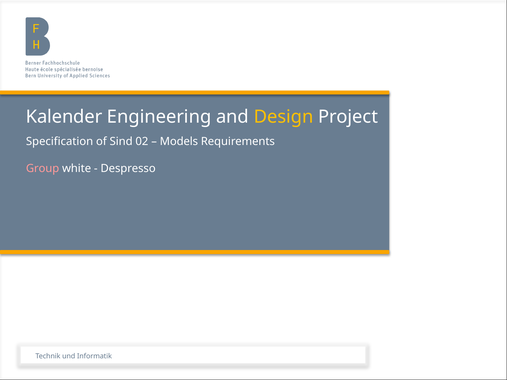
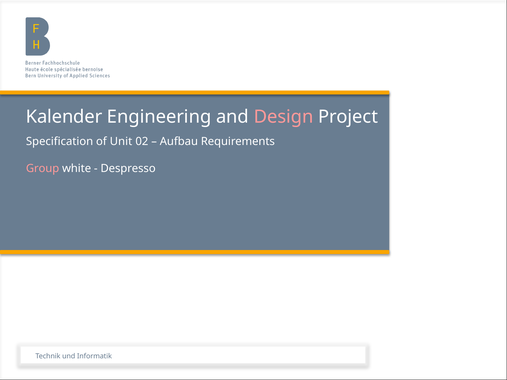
Design colour: yellow -> pink (284, 117)
Sind: Sind -> Unit (121, 142)
Models: Models -> Aufbau (179, 142)
